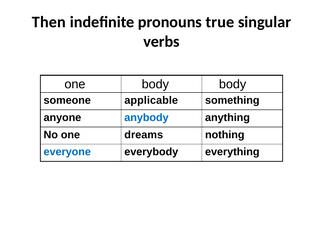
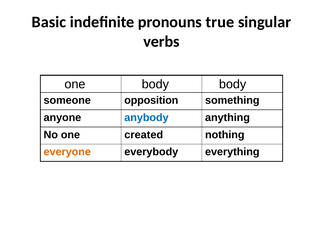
Then: Then -> Basic (49, 22)
applicable: applicable -> opposition (151, 100)
dreams: dreams -> created (144, 135)
everyone colour: blue -> orange (67, 152)
